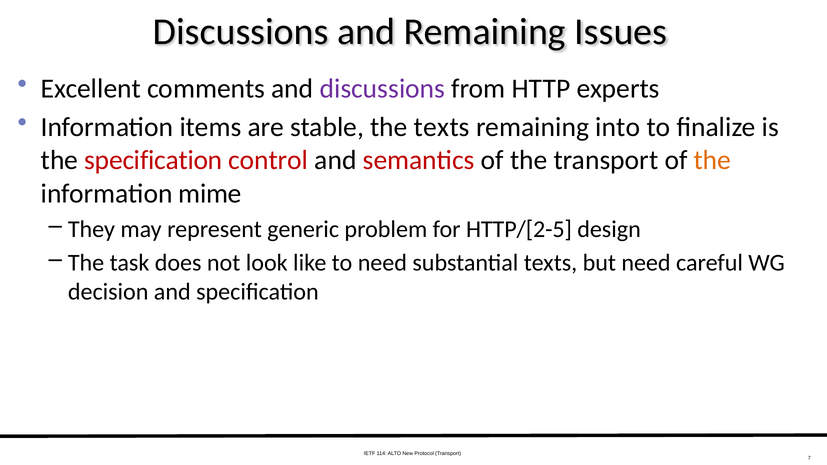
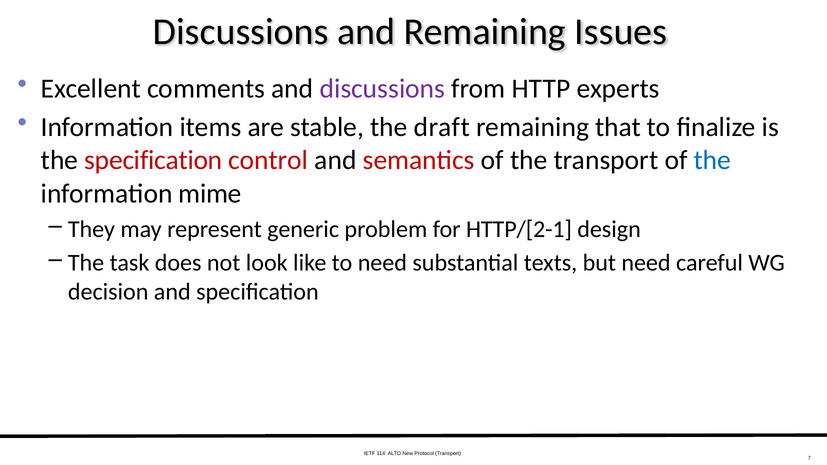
the texts: texts -> draft (442, 127)
into: into -> that (618, 127)
the colour: orange -> blue (712, 160)
HTTP/[2-5: HTTP/[2-5 -> HTTP/[2-1 (519, 229)
